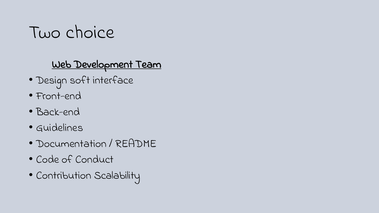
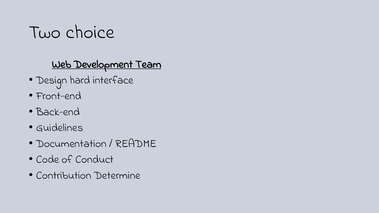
soft: soft -> hard (80, 80)
Scalability: Scalability -> Determine (117, 175)
